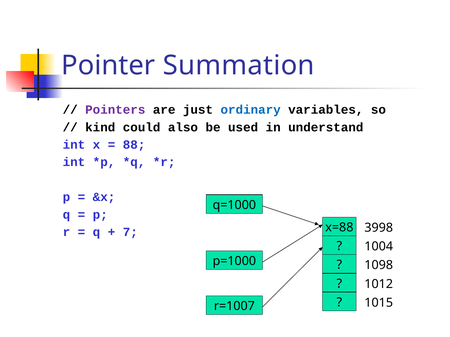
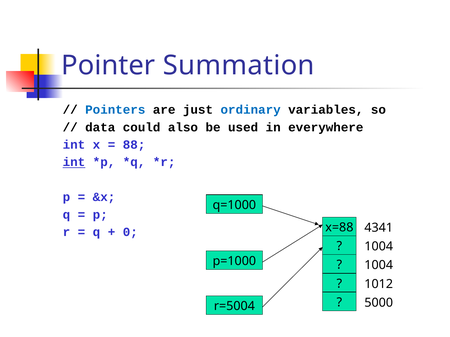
Pointers colour: purple -> blue (115, 110)
kind: kind -> data (100, 127)
understand: understand -> everywhere (326, 127)
int underline: none -> present (74, 162)
3998: 3998 -> 4341 (379, 228)
7: 7 -> 0 (130, 232)
1098: 1098 -> 1004 (379, 266)
1015: 1015 -> 5000 (379, 303)
r=1007: r=1007 -> r=5004 (234, 306)
